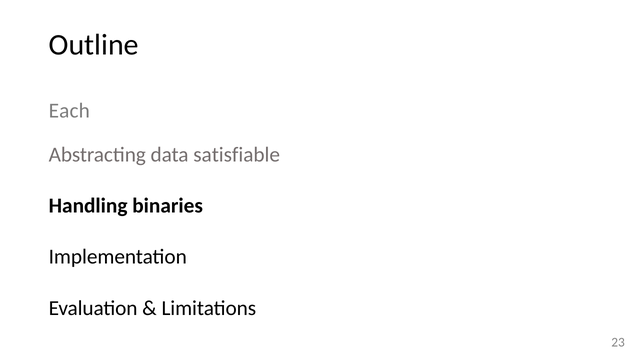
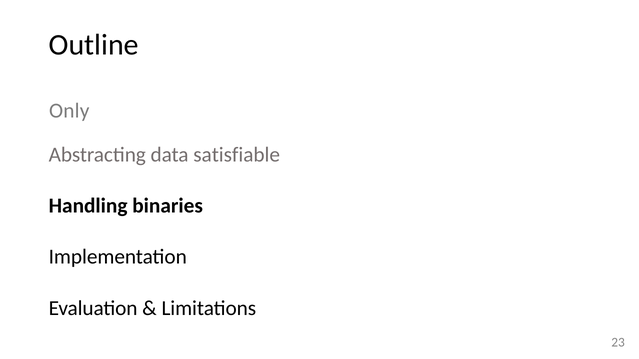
Each: Each -> Only (69, 111)
